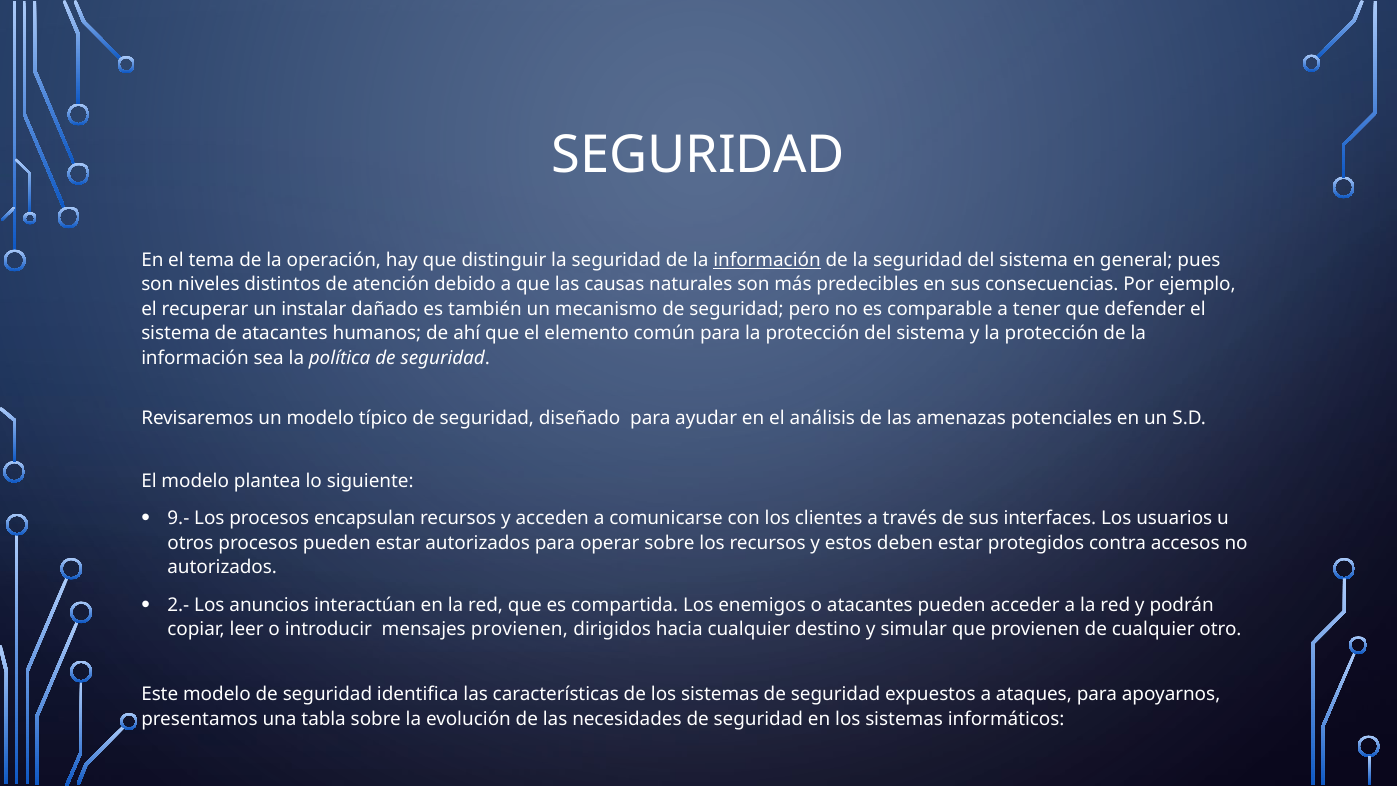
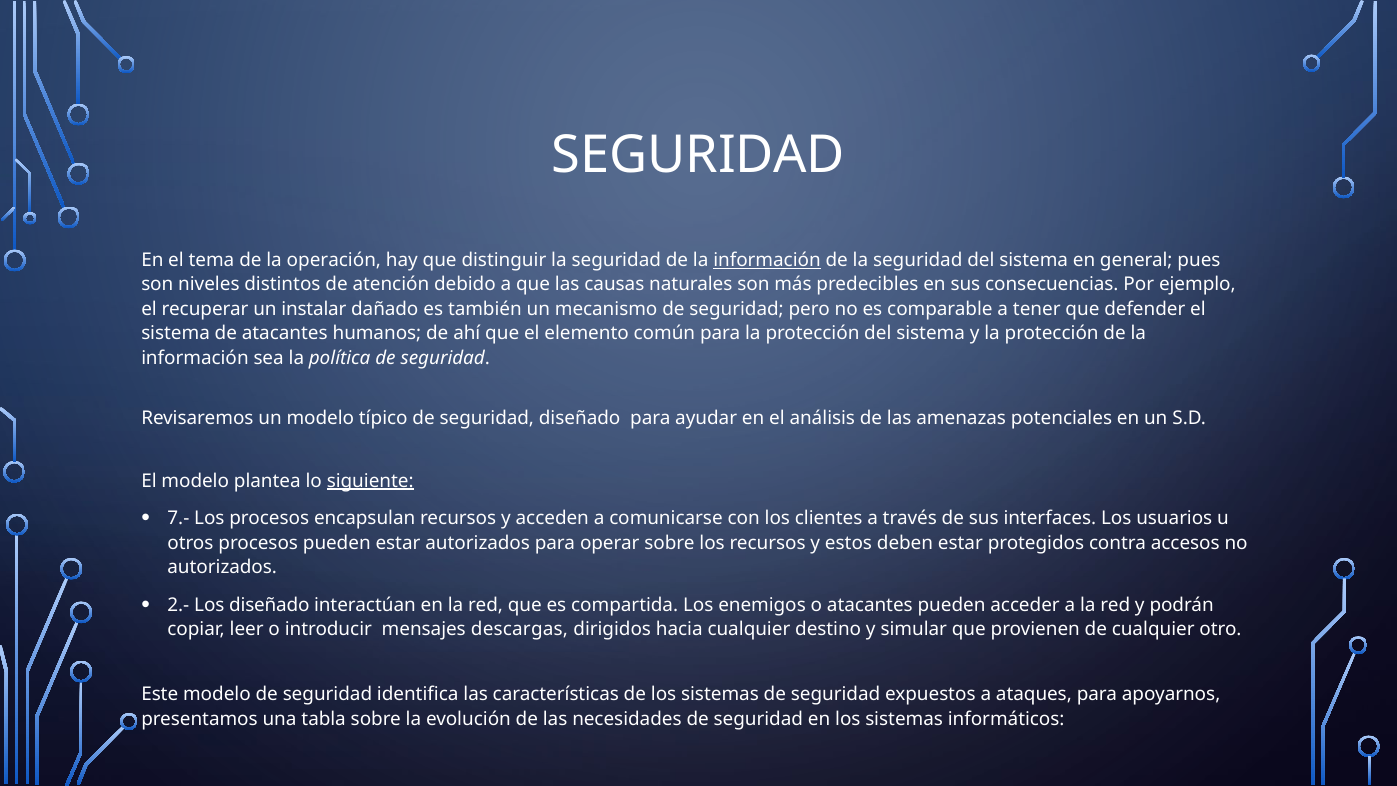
siguiente underline: none -> present (370, 481)
9.-: 9.- -> 7.- (178, 518)
Los anuncios: anuncios -> diseñado (269, 605)
mensajes provienen: provienen -> descargas (519, 630)
